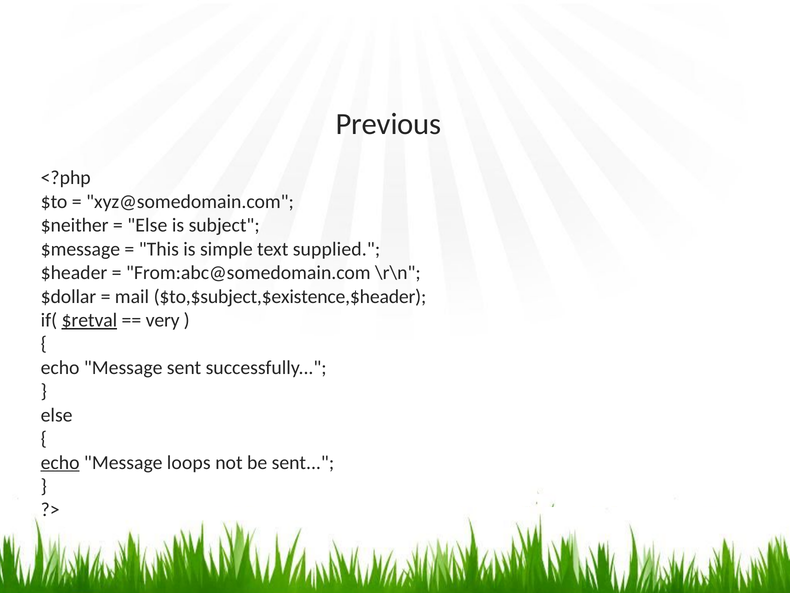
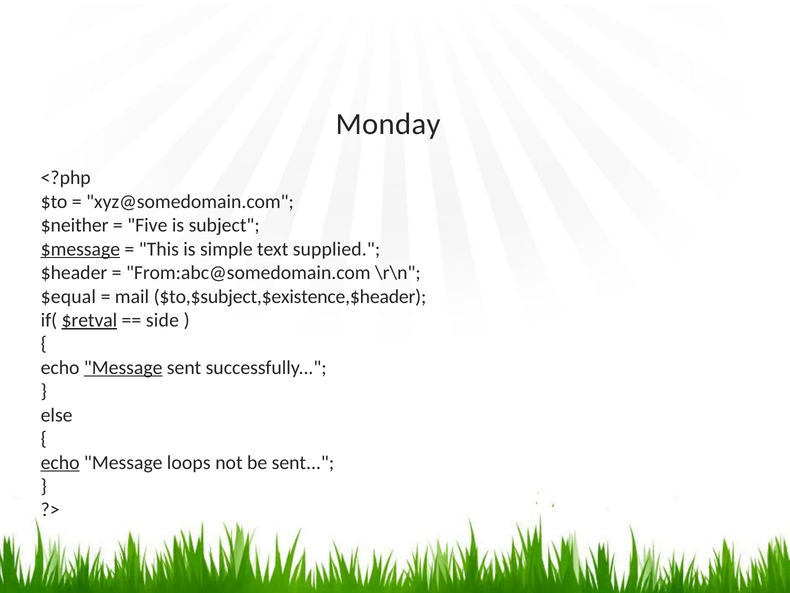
Previous: Previous -> Monday (388, 124)
Else: Else -> Five (147, 225)
$message underline: none -> present (80, 249)
$dollar: $dollar -> $equal (68, 296)
very: very -> side (162, 320)
Message underline: none -> present (123, 367)
